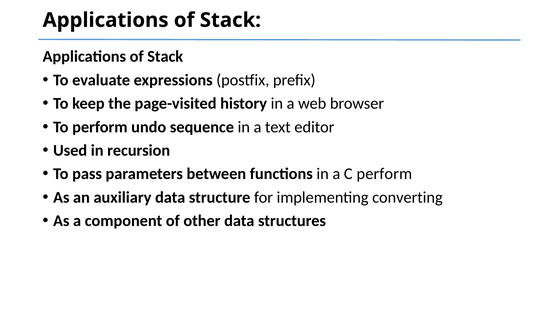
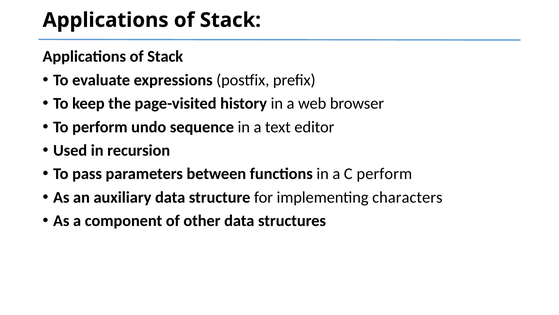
converting: converting -> characters (407, 197)
